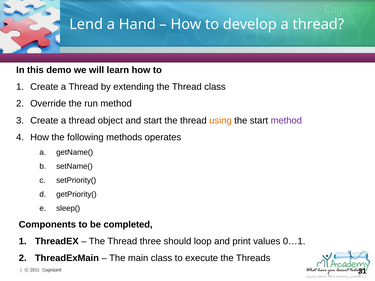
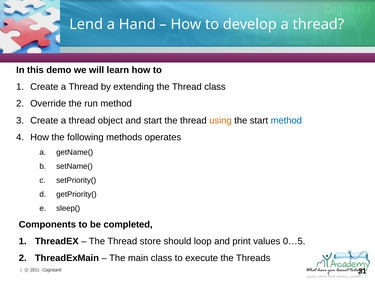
method colour: purple -> blue (286, 121)
three: three -> store (150, 242)
0…1: 0…1 -> 0…5 (294, 242)
